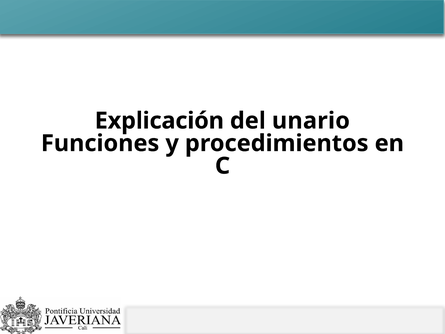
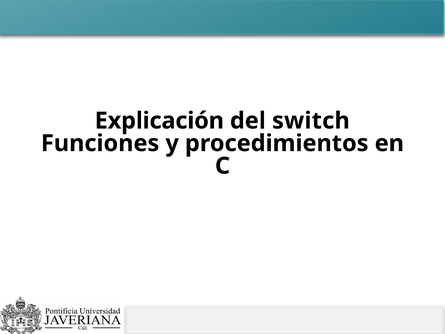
unario: unario -> switch (311, 121)
